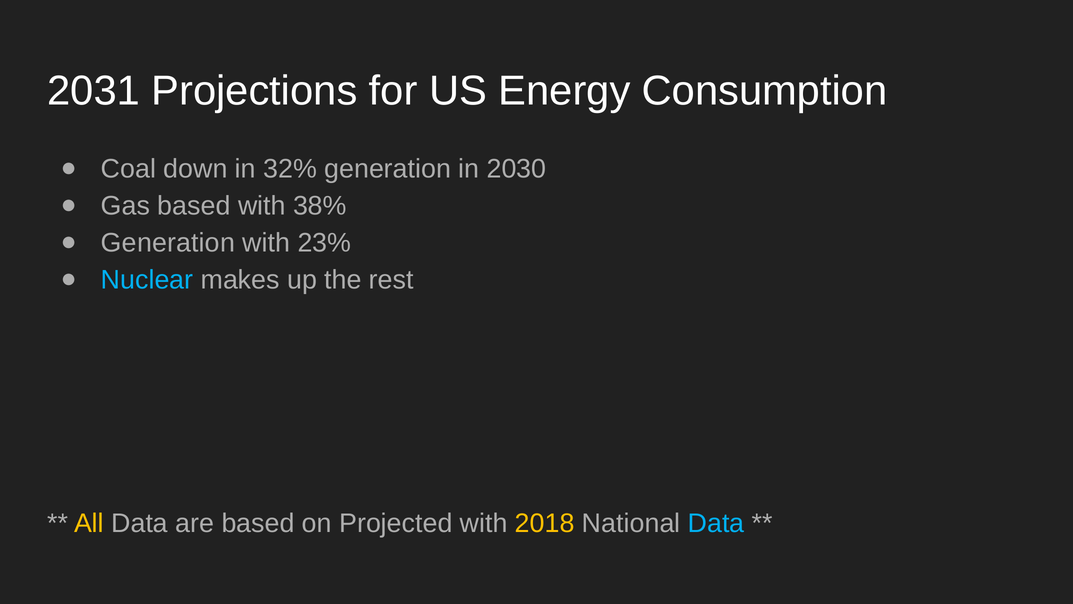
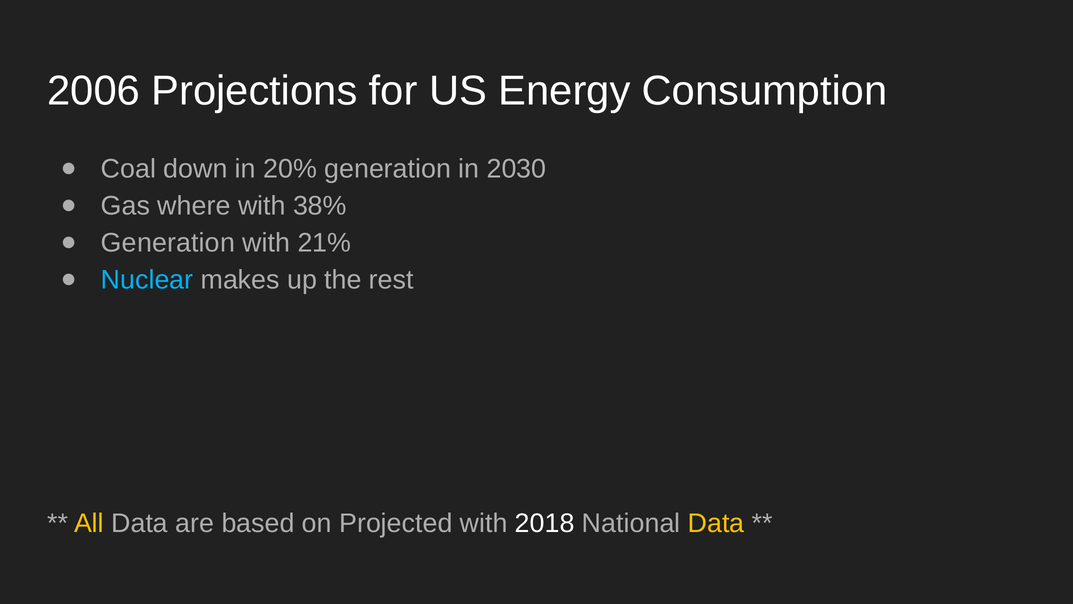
2031: 2031 -> 2006 (94, 91)
32%: 32% -> 20% (290, 169)
Gas based: based -> where (194, 206)
23%: 23% -> 21% (324, 243)
2018 colour: yellow -> white (545, 523)
Data colour: light blue -> yellow (716, 523)
